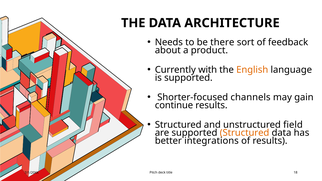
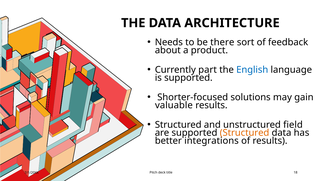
with: with -> part (208, 70)
English colour: orange -> blue (252, 70)
channels: channels -> solutions (251, 97)
continue: continue -> valuable (174, 105)
